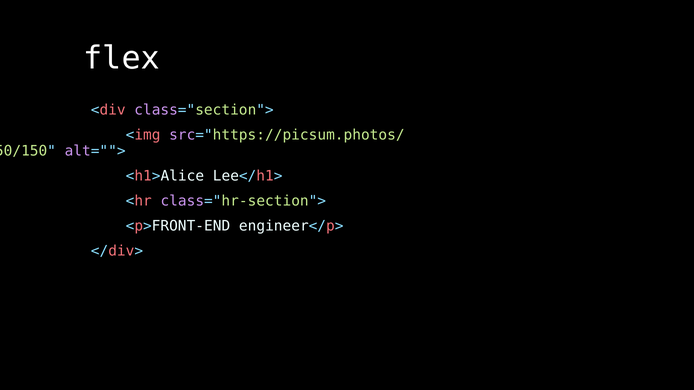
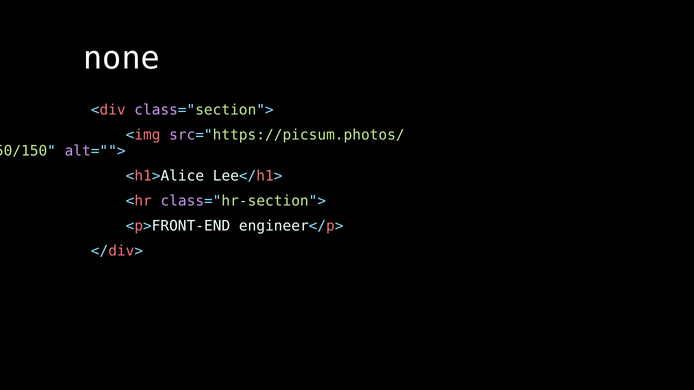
flex: flex -> none (122, 58)
